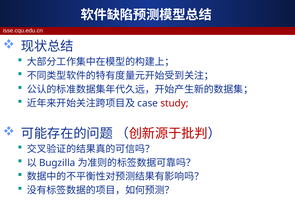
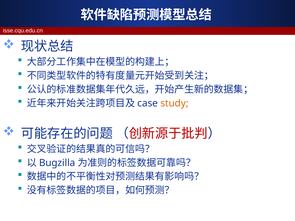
study colour: red -> orange (174, 103)
